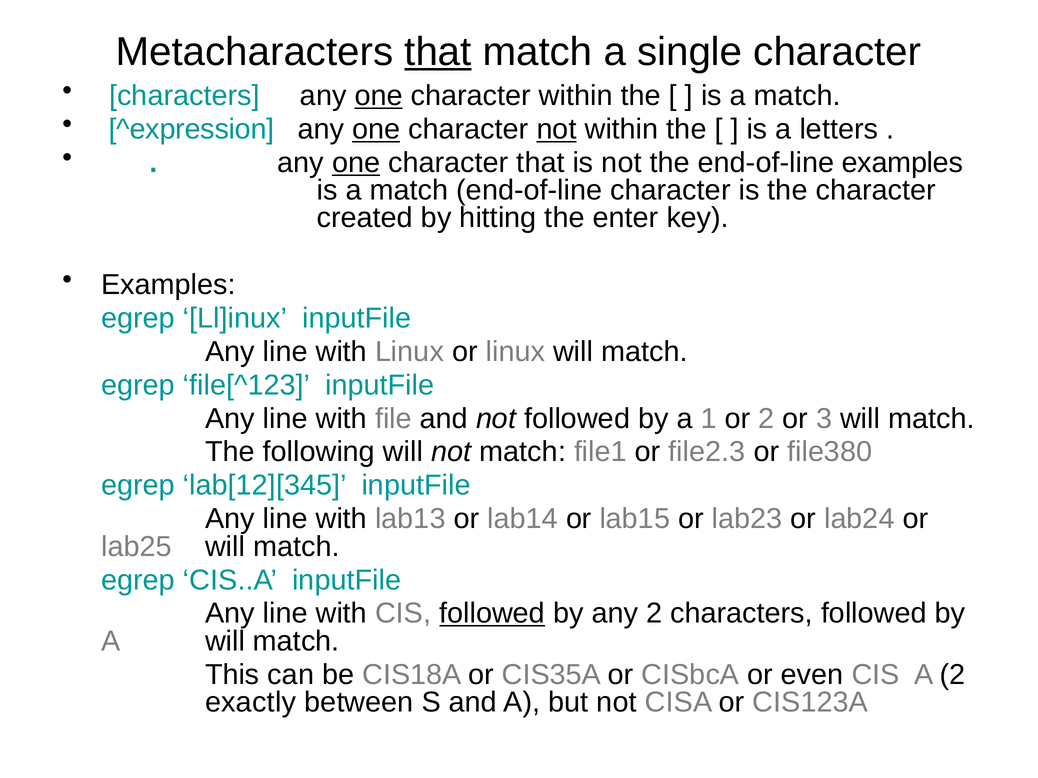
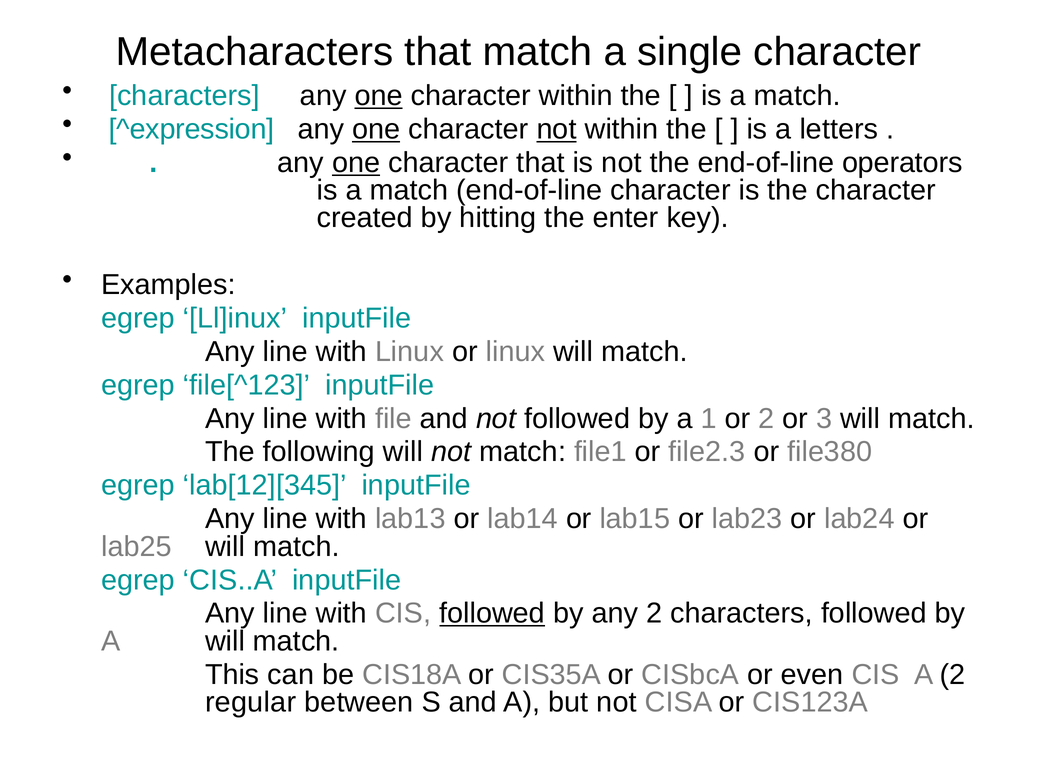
that underline: present -> none (438, 52)
end-of-line examples: examples -> operators (902, 163)
exactly: exactly -> regular (251, 703)
